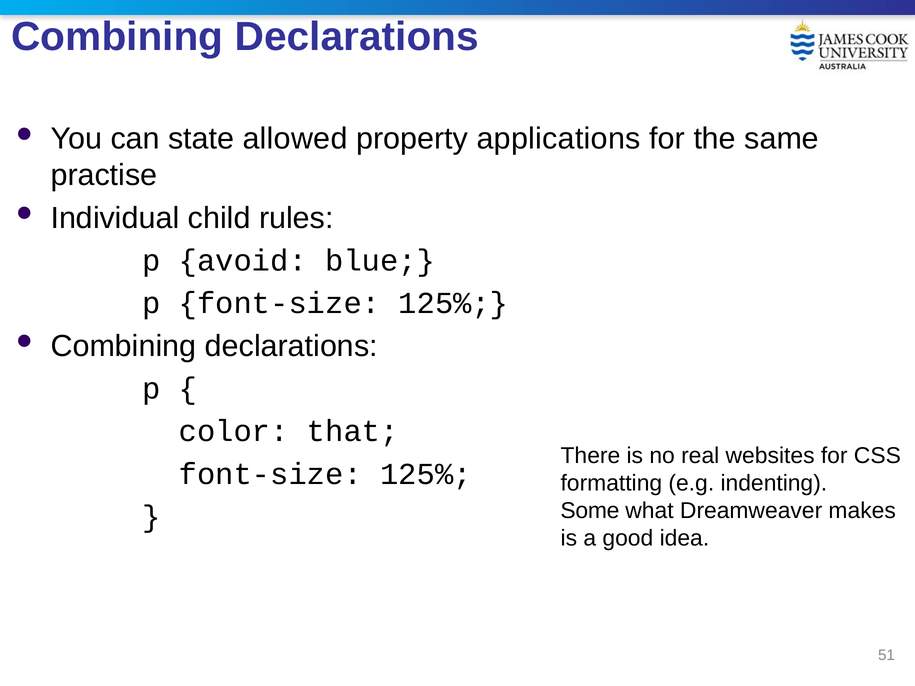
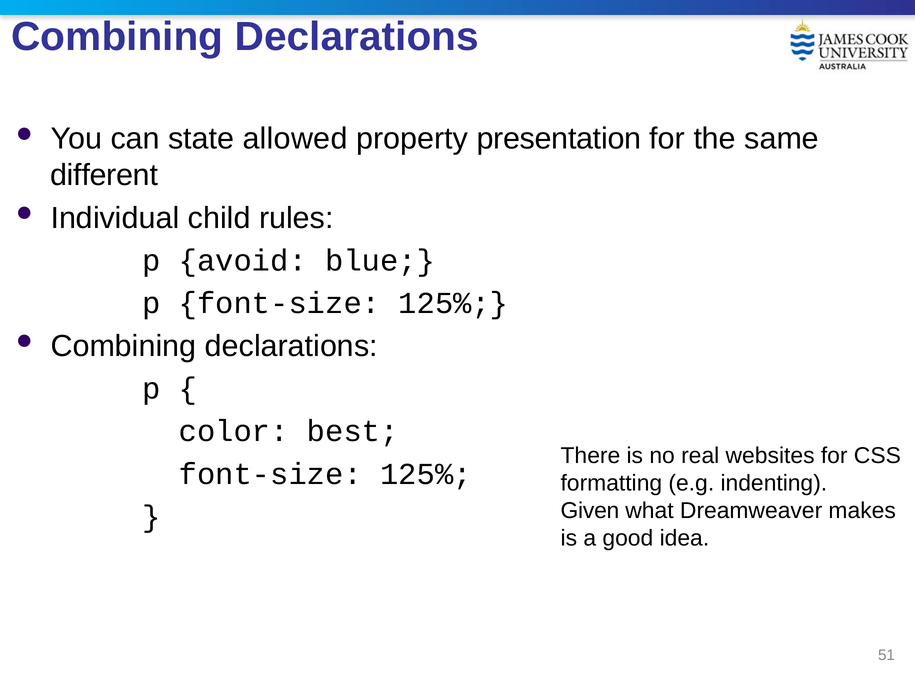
applications: applications -> presentation (559, 139)
practise: practise -> different (104, 175)
that: that -> best (353, 432)
Some: Some -> Given (590, 511)
